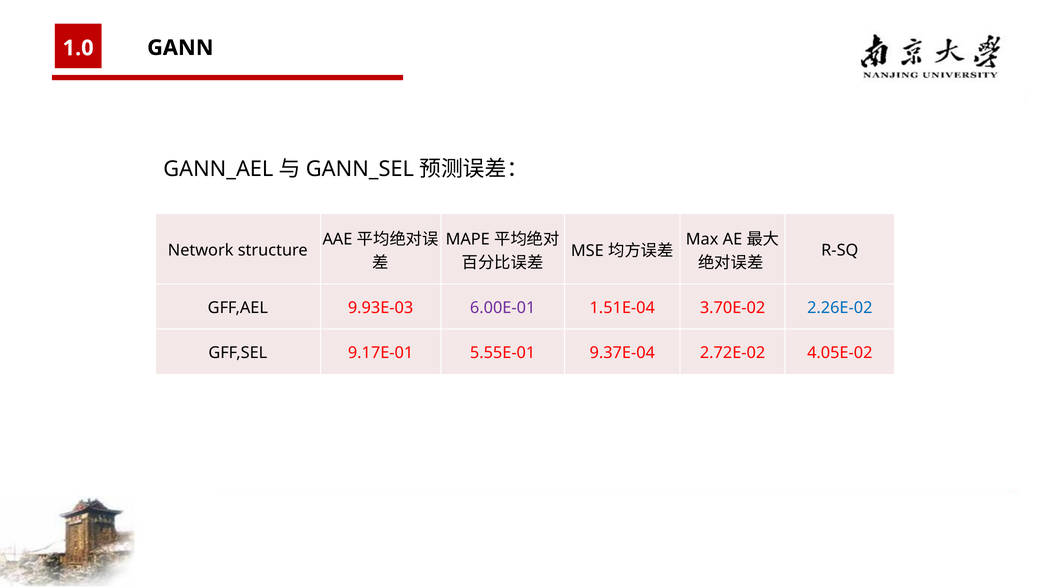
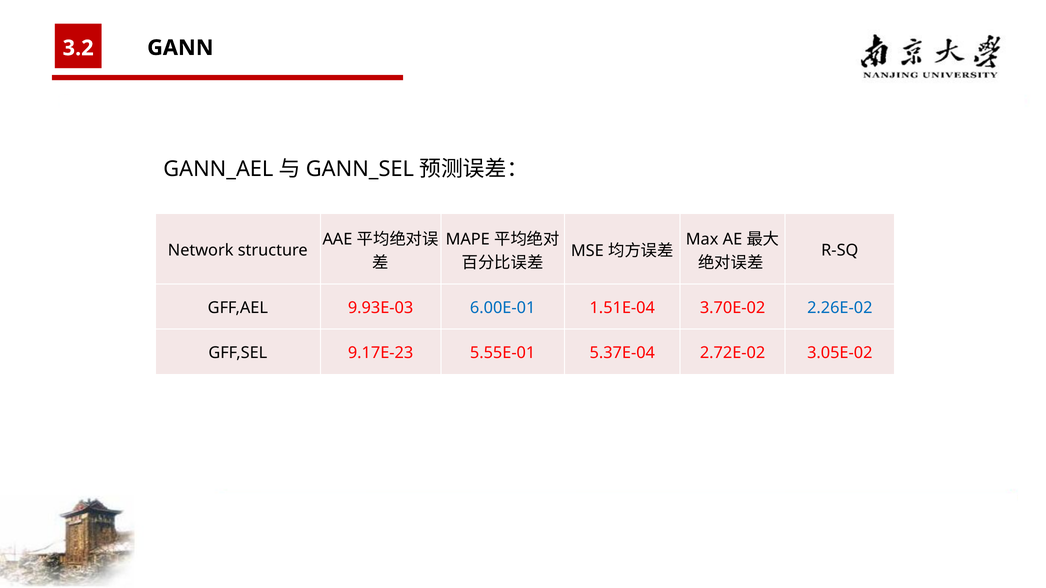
1.0: 1.0 -> 3.2 (78, 48)
6.00E-01 colour: purple -> blue (503, 308)
9.17E-01: 9.17E-01 -> 9.17E-23 (381, 353)
9.37E-04: 9.37E-04 -> 5.37E-04 (622, 353)
4.05E-02: 4.05E-02 -> 3.05E-02 (840, 353)
